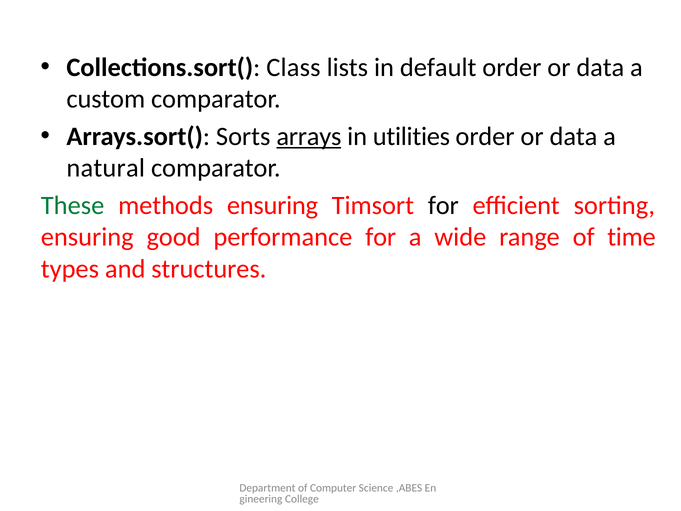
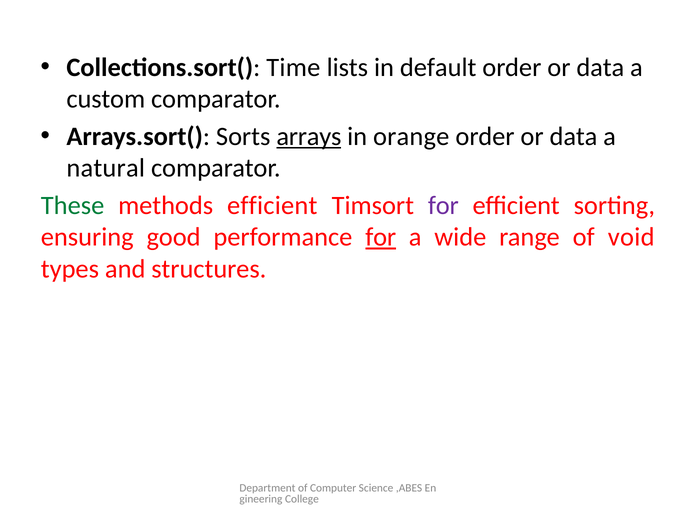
Class: Class -> Time (293, 67)
utilities: utilities -> orange (411, 136)
methods ensuring: ensuring -> efficient (272, 205)
for colour: black -> purple (443, 205)
for underline: none -> present (381, 237)
time: time -> void (631, 237)
